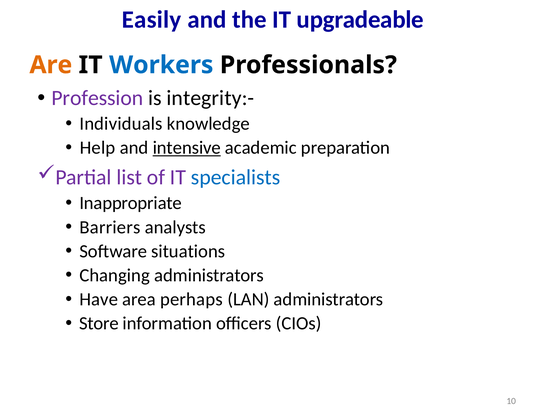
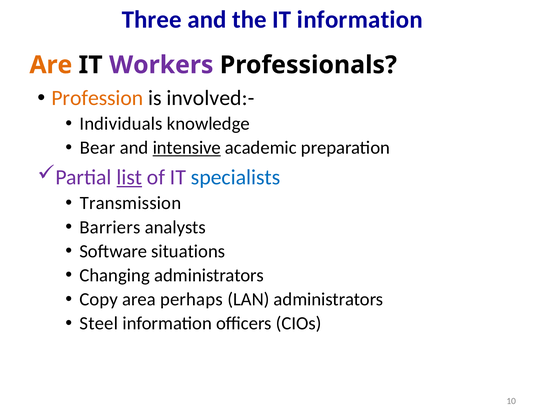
Easily: Easily -> Three (152, 20)
IT upgradeable: upgradeable -> information (360, 20)
Workers colour: blue -> purple (161, 65)
Profession colour: purple -> orange (97, 98)
integrity:-: integrity:- -> involved:- (210, 98)
Help: Help -> Bear (97, 148)
list underline: none -> present (129, 177)
Inappropriate: Inappropriate -> Transmission (130, 203)
Have: Have -> Copy (99, 299)
Store: Store -> Steel (99, 323)
